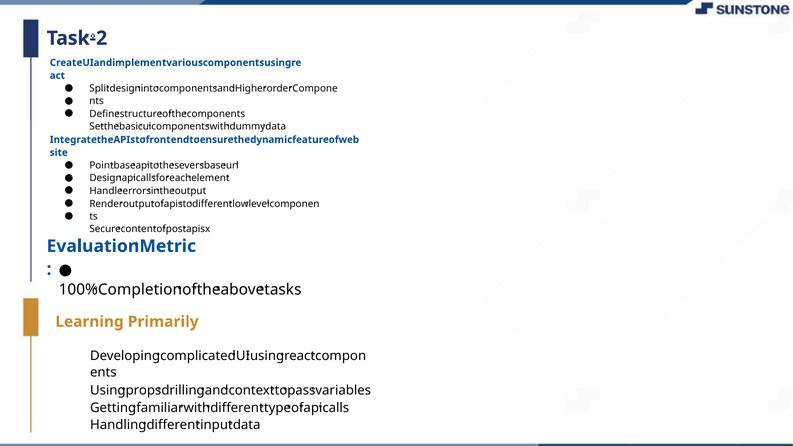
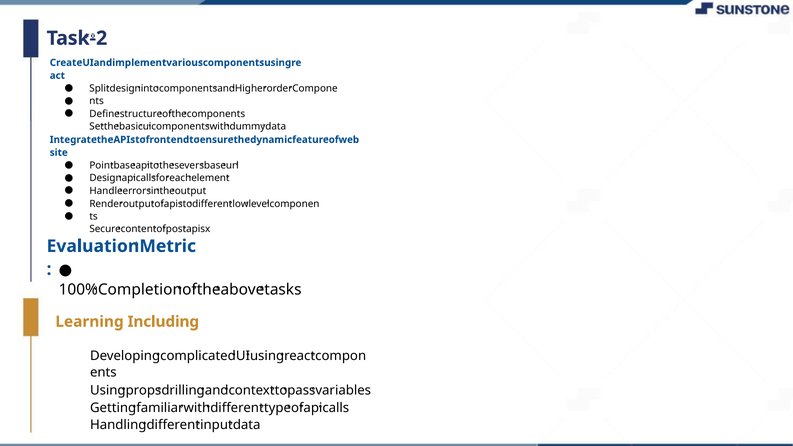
Primarily: Primarily -> Including (163, 322)
